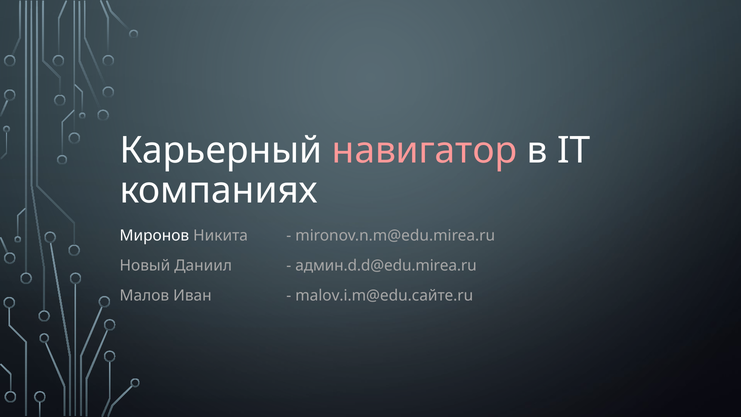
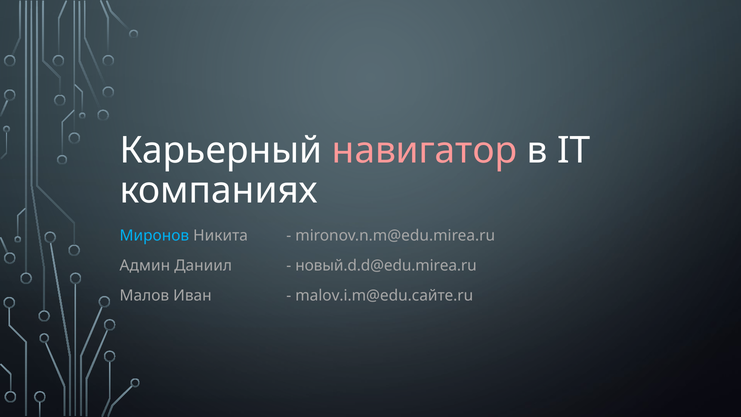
Миронов colour: white -> light blue (154, 236)
Новый: Новый -> Админ (145, 266)
админ.d.d@edu.mirea.ru: админ.d.d@edu.mirea.ru -> новый.d.d@edu.mirea.ru (386, 266)
